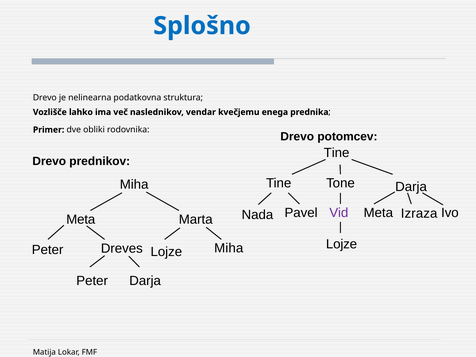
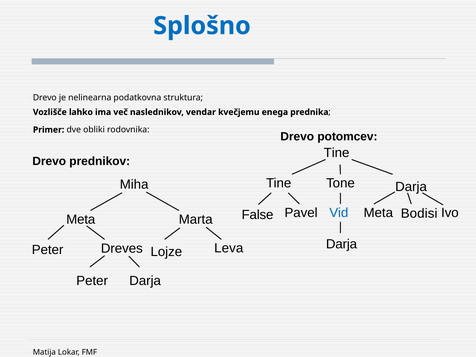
Nada: Nada -> False (258, 215)
Vid colour: purple -> blue (339, 213)
Izraza: Izraza -> Bodisi (419, 213)
Lojze: Lojze -> Darja (342, 244)
Lojze Miha: Miha -> Leva (229, 248)
